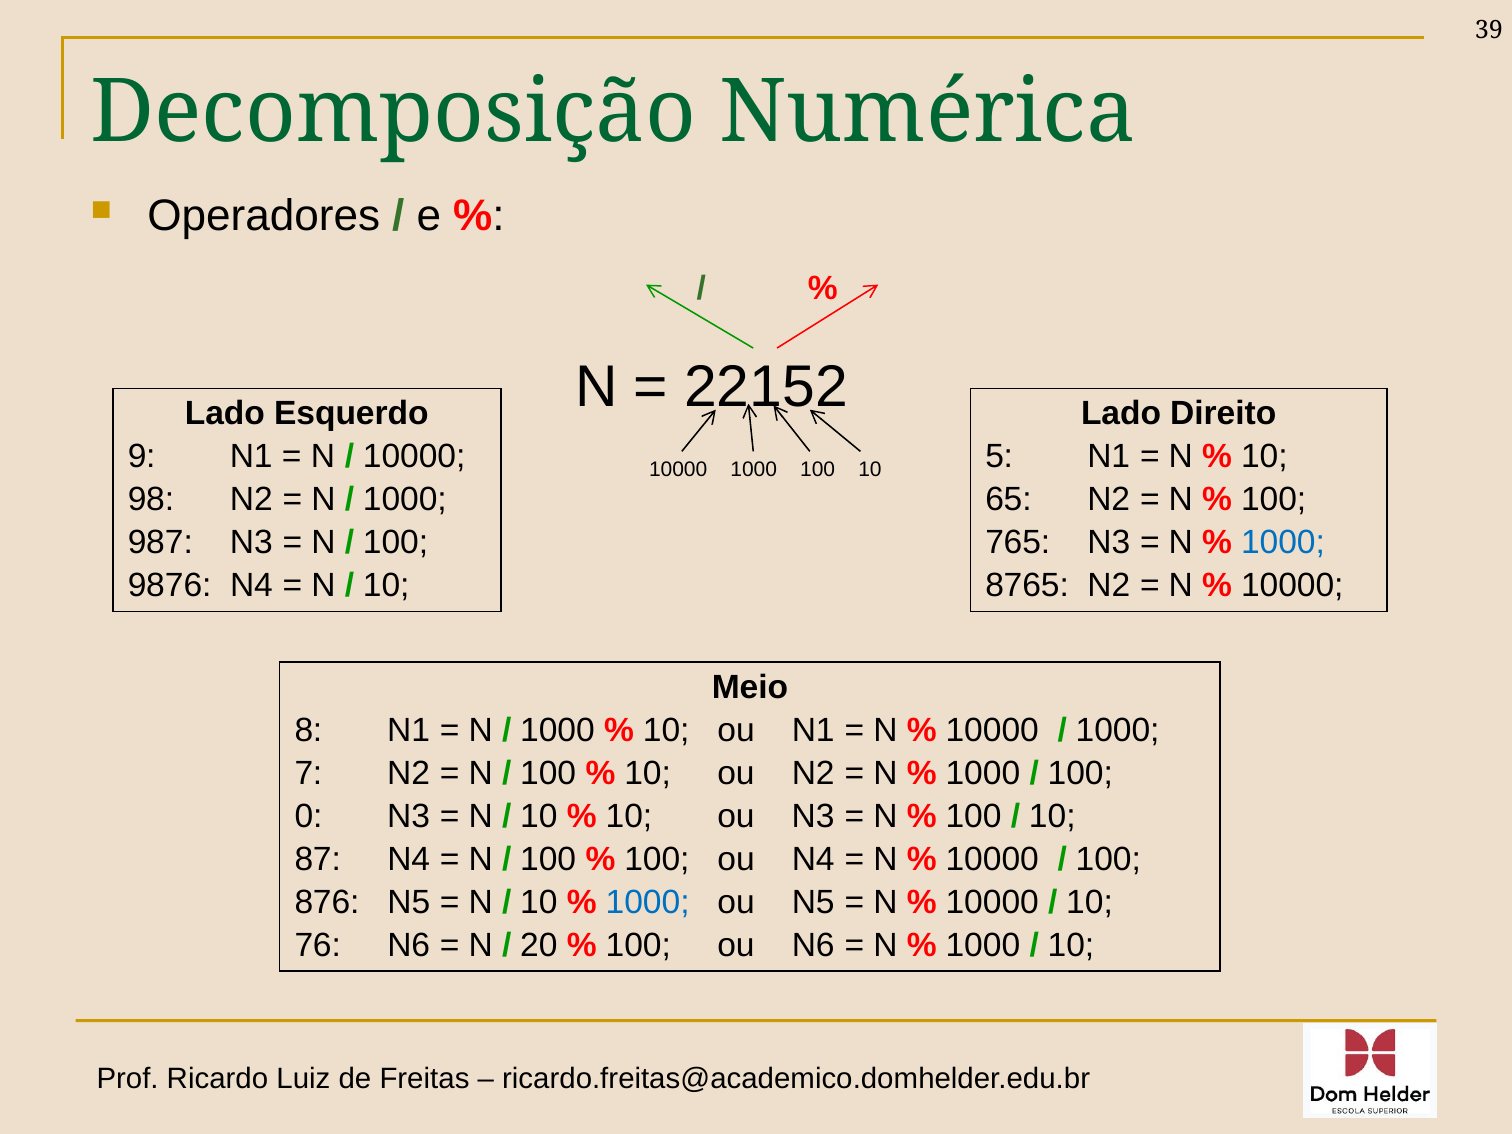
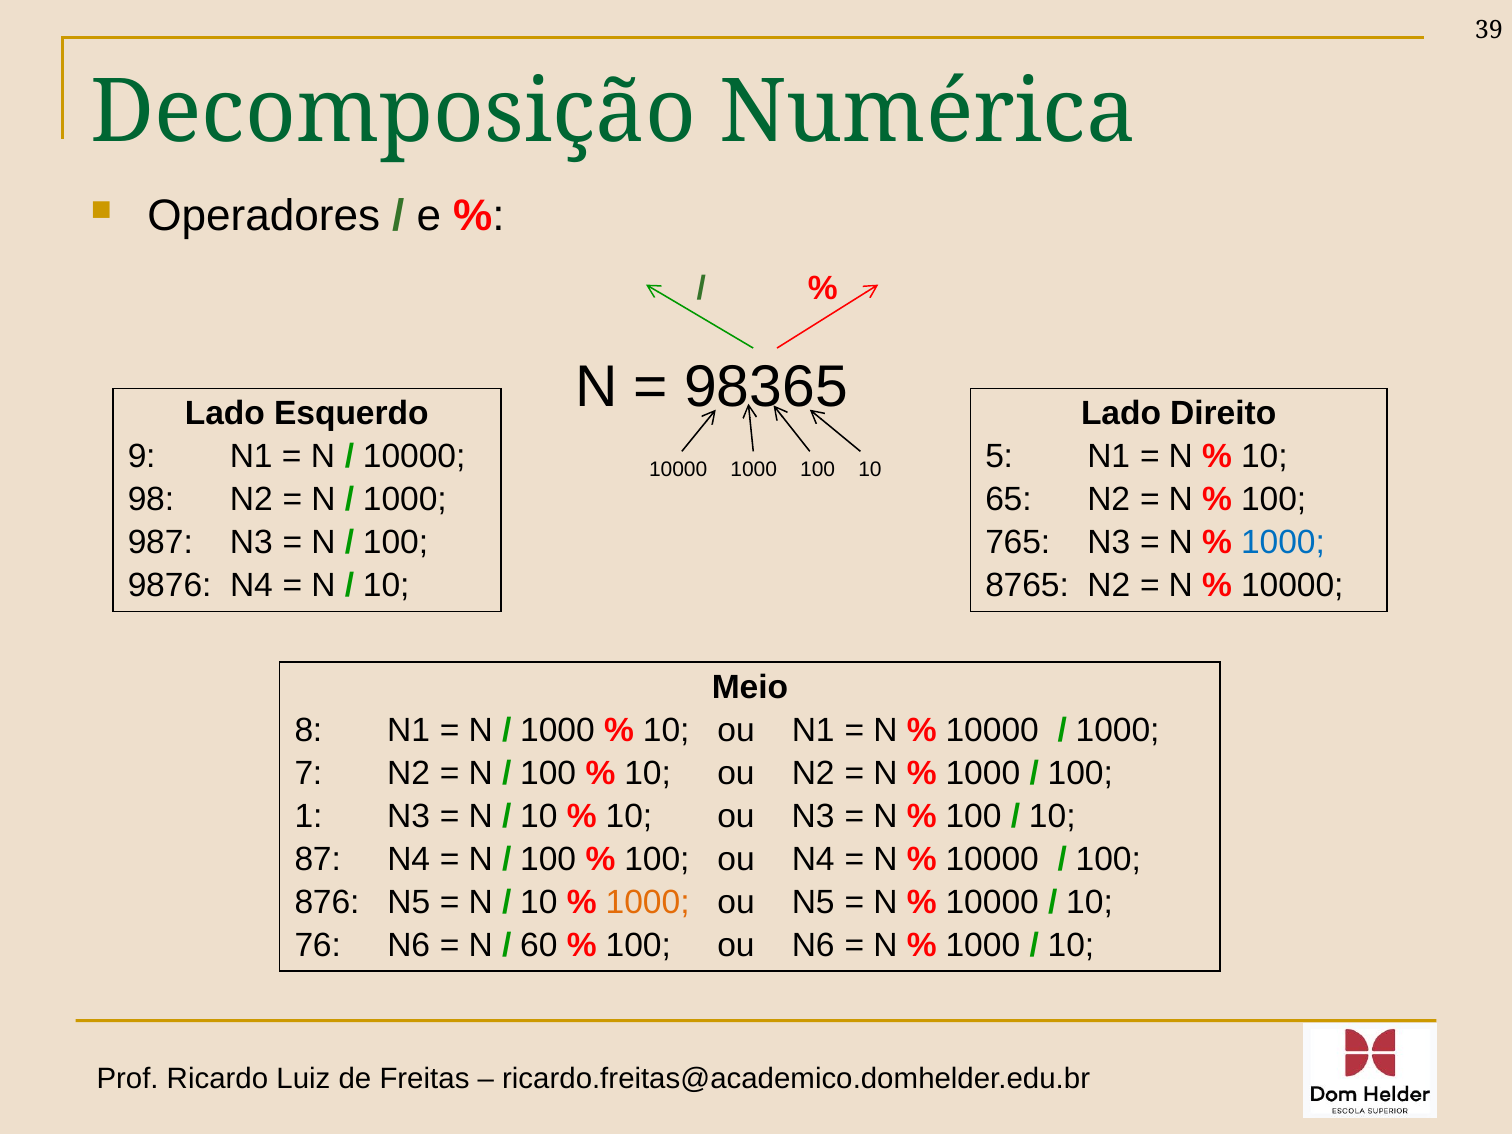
22152: 22152 -> 98365 (766, 387)
0: 0 -> 1 (308, 817)
1000 colour: blue -> orange (648, 902)
20: 20 -> 60 (539, 945)
